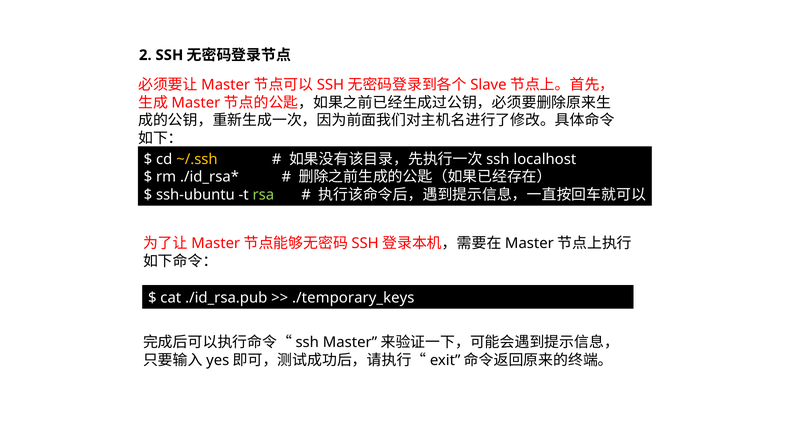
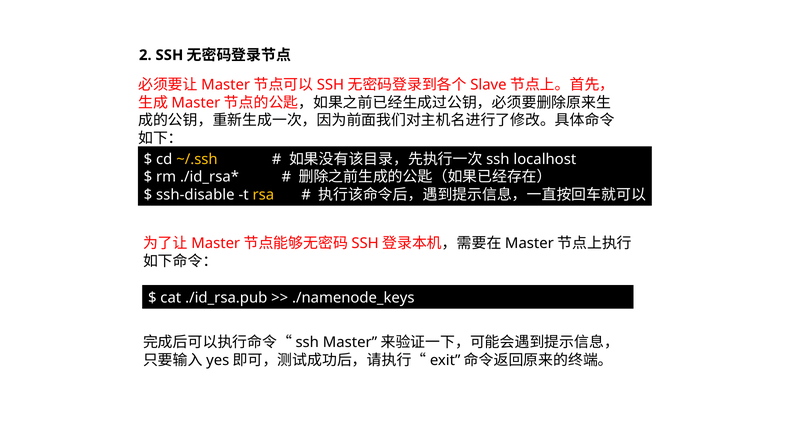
ssh-ubuntu: ssh-ubuntu -> ssh-disable (195, 195)
rsa colour: light green -> yellow (263, 195)
./temporary_keys: ./temporary_keys -> ./namenode_keys (353, 298)
